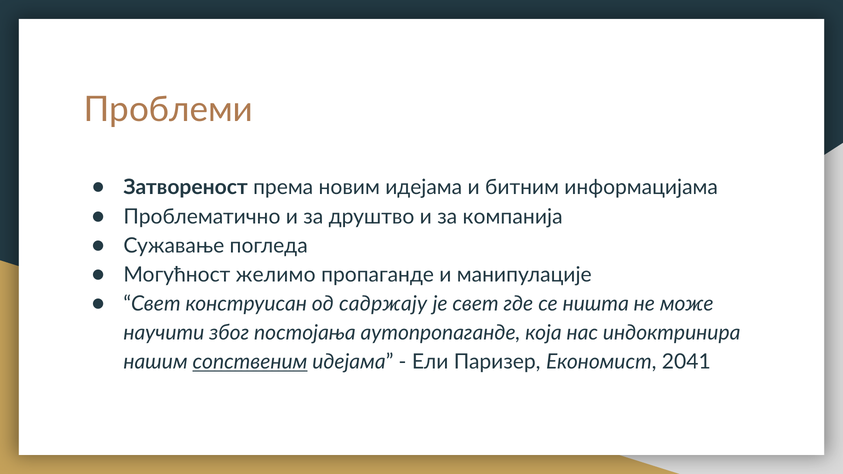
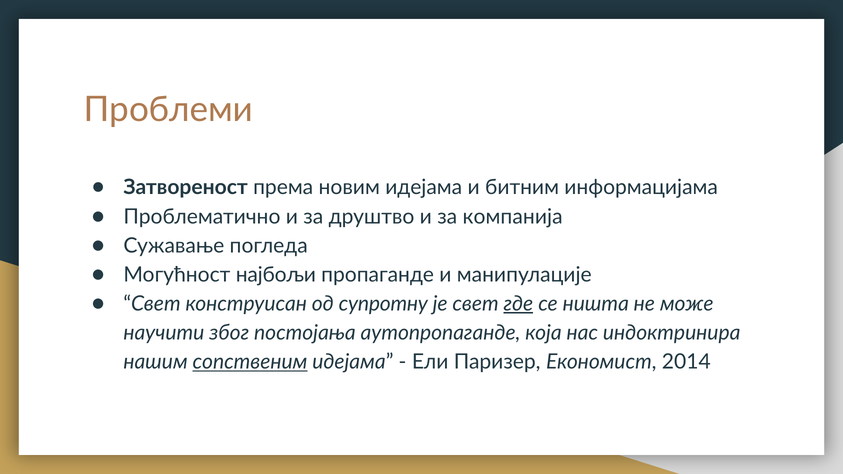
желимо: желимо -> најбољи (276, 275)
садржају: садржају -> супротну (383, 304)
где underline: none -> present (518, 304)
2041: 2041 -> 2014 (686, 362)
